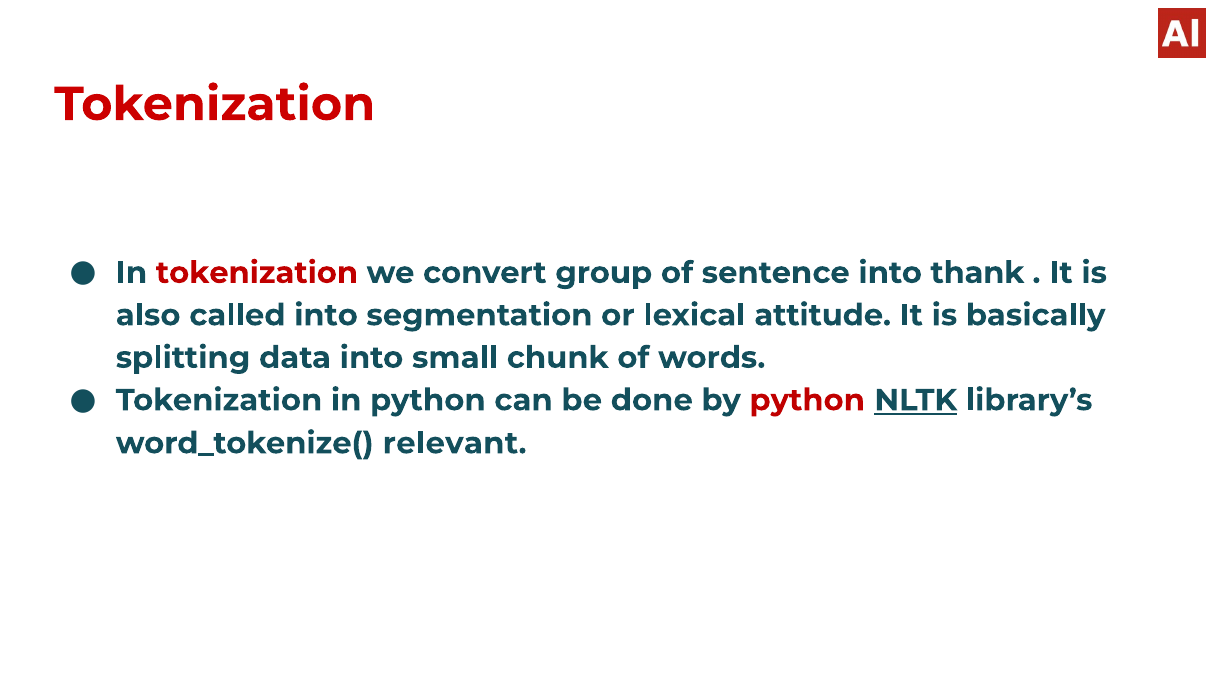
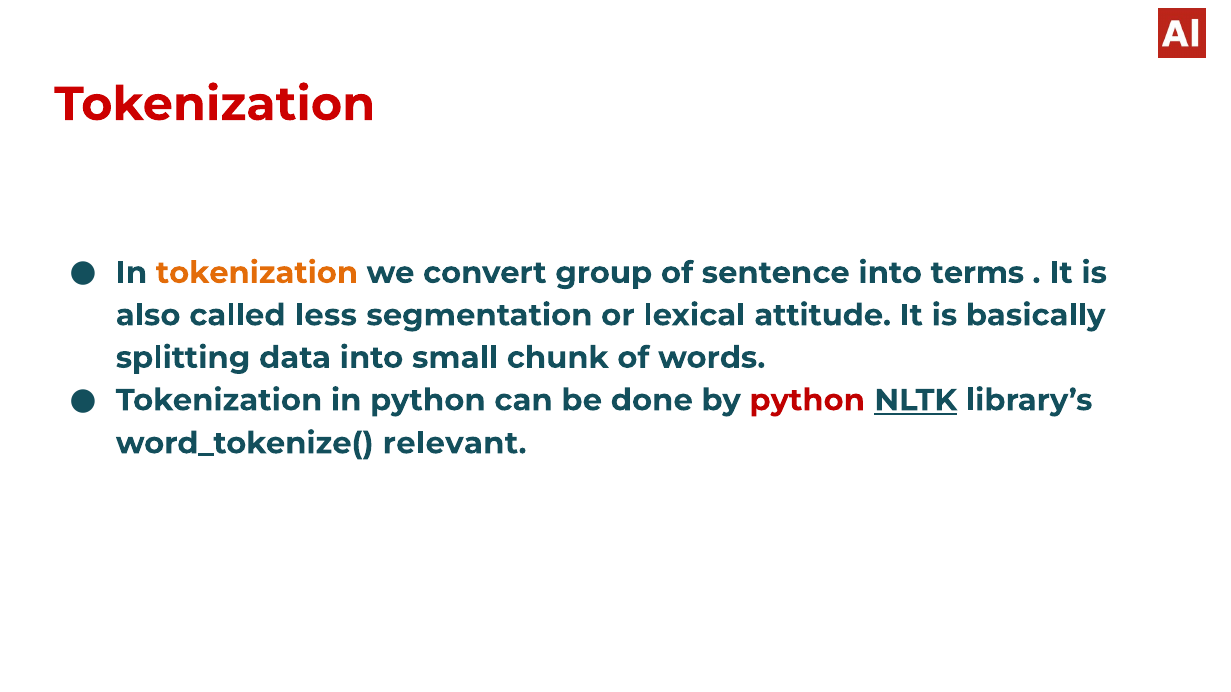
tokenization colour: red -> orange (257, 273)
thank: thank -> terms (977, 273)
called into: into -> less (326, 315)
